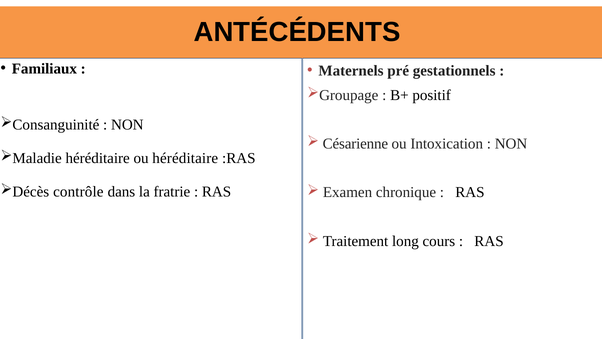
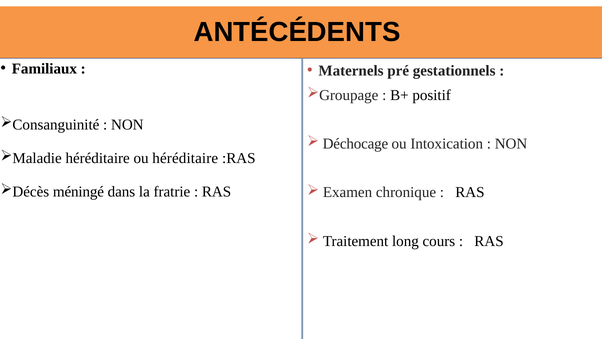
Césarienne: Césarienne -> Déchocage (355, 144)
contrôle: contrôle -> méningé (78, 191)
